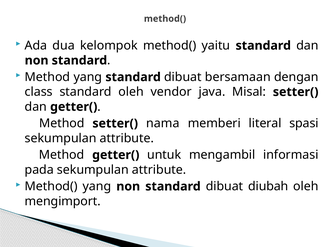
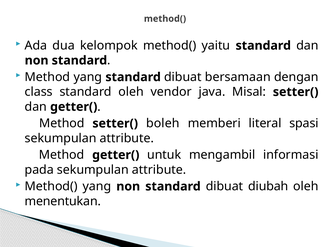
nama: nama -> boleh (163, 124)
mengimport: mengimport -> menentukan (63, 202)
